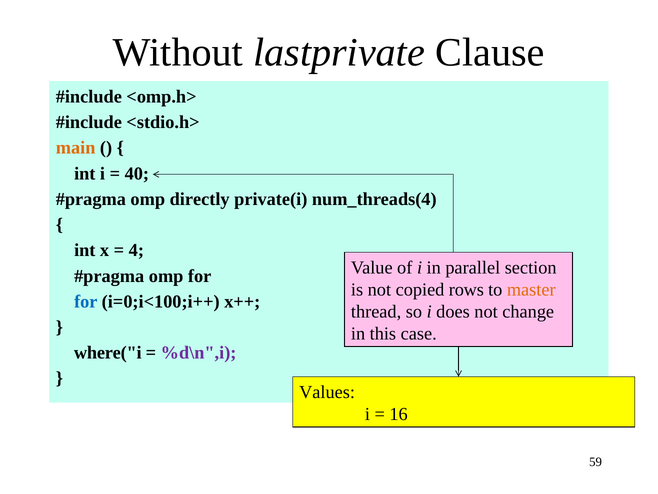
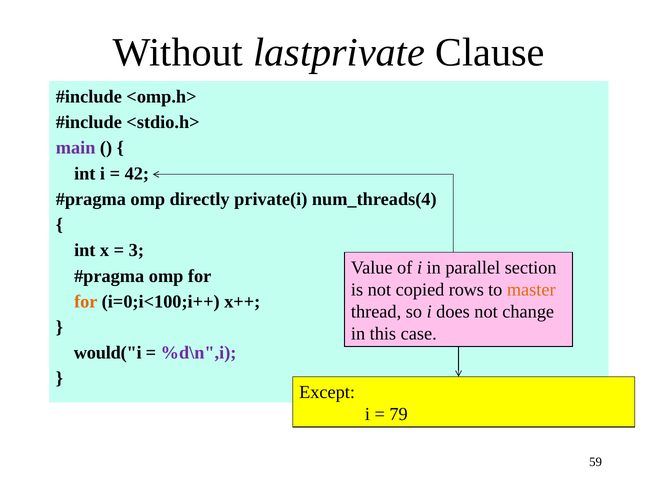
main colour: orange -> purple (76, 148)
40: 40 -> 42 (137, 173)
4: 4 -> 3 (136, 250)
for colour: blue -> orange (86, 301)
where("i: where("i -> would("i (108, 352)
Values: Values -> Except (327, 392)
16: 16 -> 79 (399, 414)
